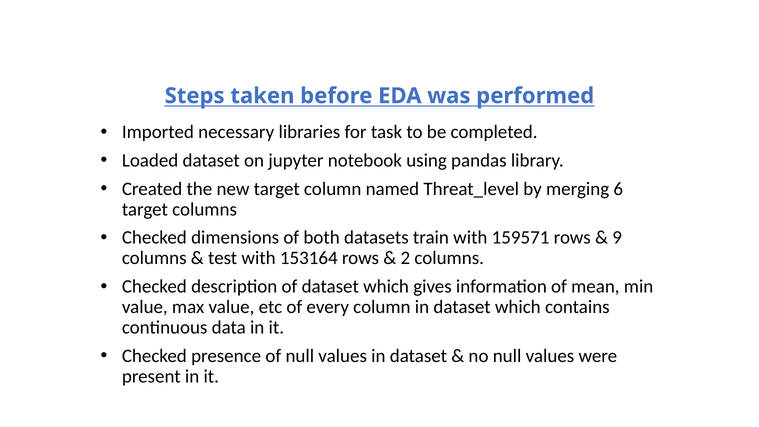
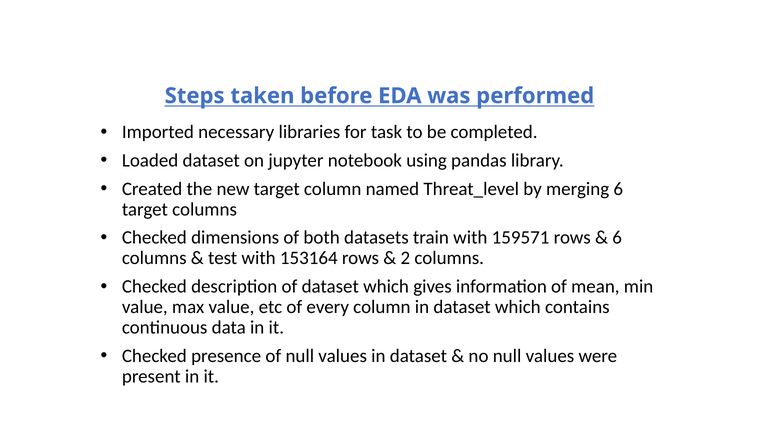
9: 9 -> 6 (617, 238)
